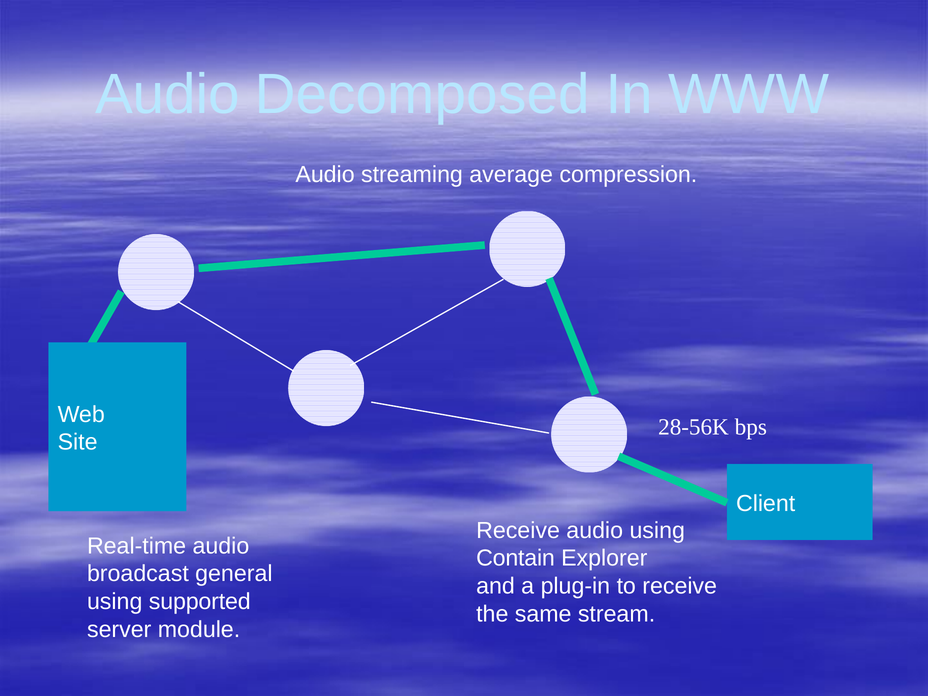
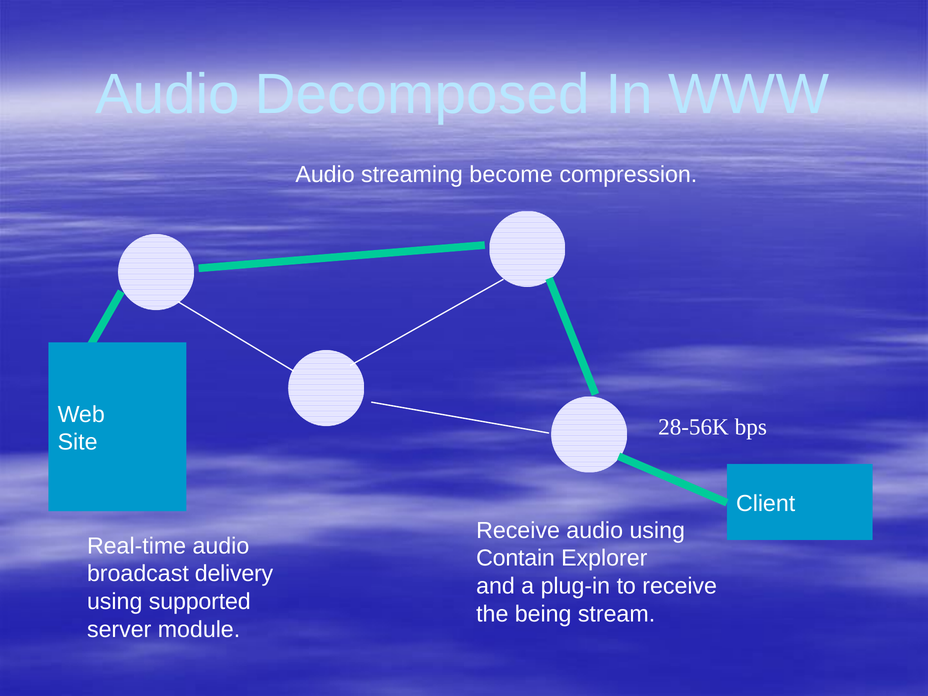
average: average -> become (511, 175)
general: general -> delivery (234, 574)
same: same -> being (543, 614)
